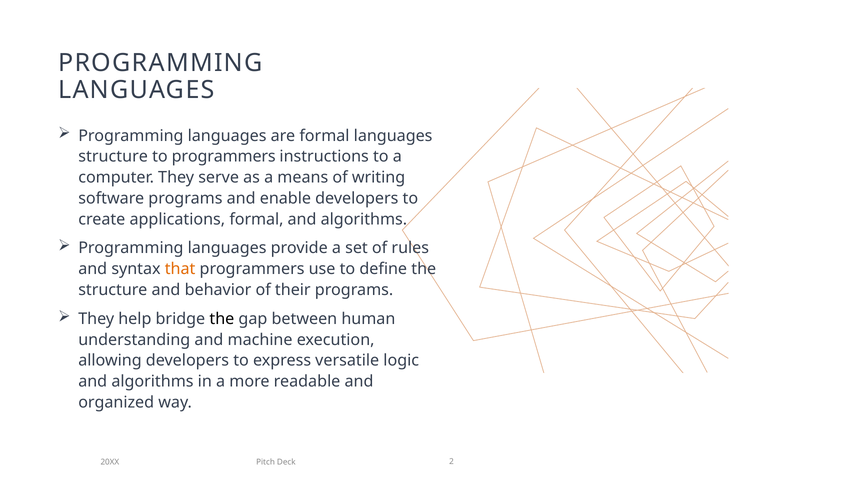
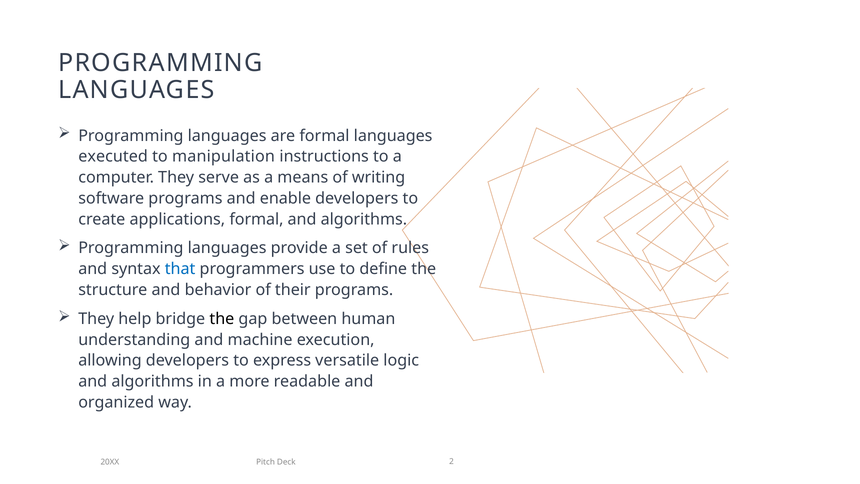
structure: structure -> executed (113, 156)
to programmers: programmers -> manipulation (224, 156)
that colour: orange -> blue (180, 269)
